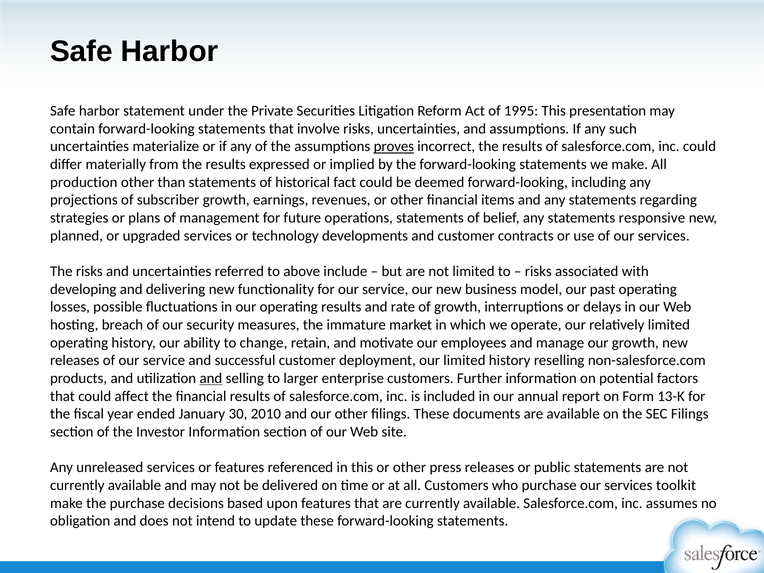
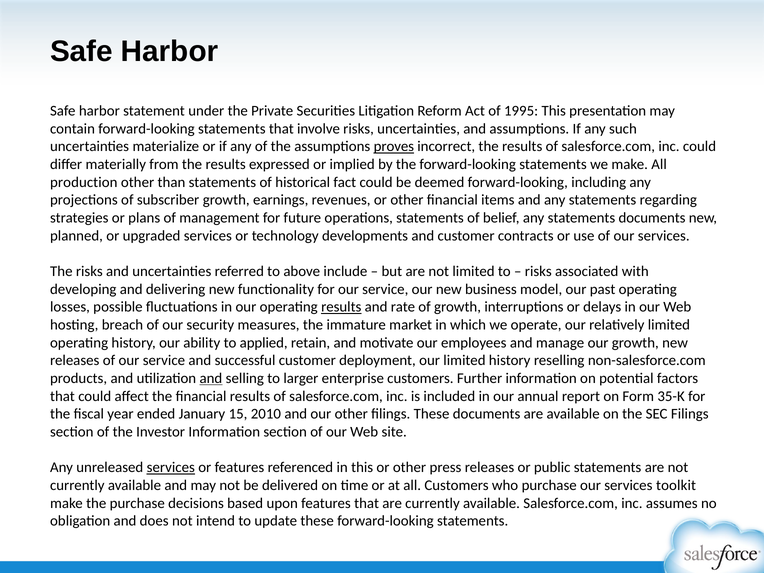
statements responsive: responsive -> documents (652, 218)
results underline: none -> present (341, 307)
change: change -> applied (264, 343)
13-K: 13-K -> 35-K (671, 396)
30: 30 -> 15 (238, 414)
services underline: none -> present (171, 468)
